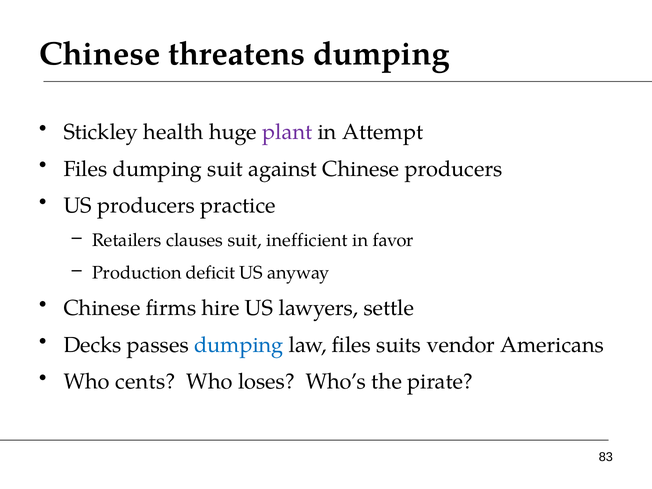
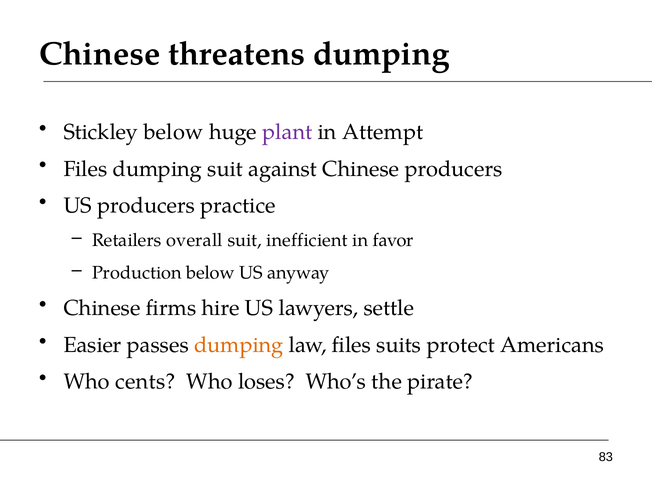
Stickley health: health -> below (173, 132)
clauses: clauses -> overall (194, 240)
Production deficit: deficit -> below (210, 273)
Decks: Decks -> Easier (93, 345)
dumping colour: blue -> orange (239, 345)
vendor: vendor -> protect (461, 345)
